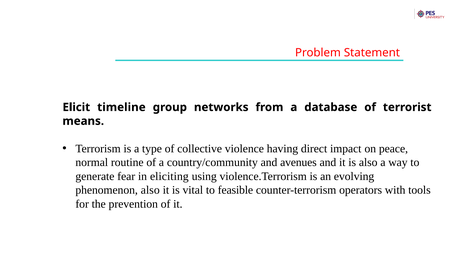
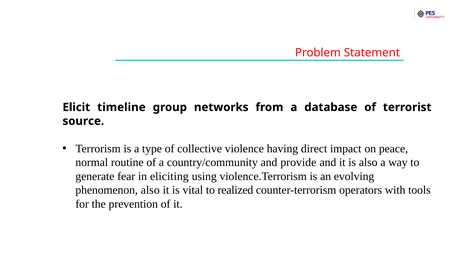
means: means -> source (83, 121)
avenues: avenues -> provide (298, 163)
feasible: feasible -> realized (235, 190)
